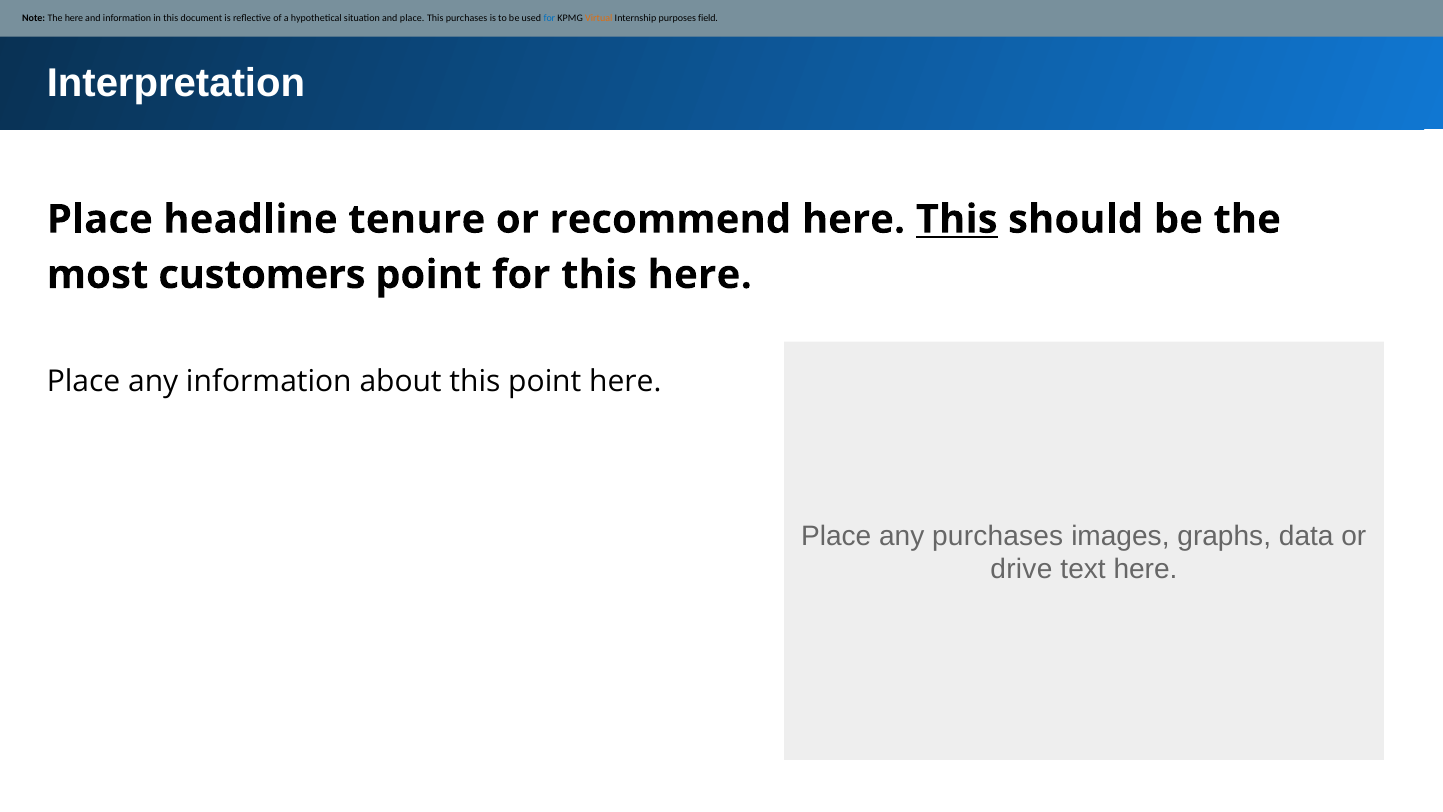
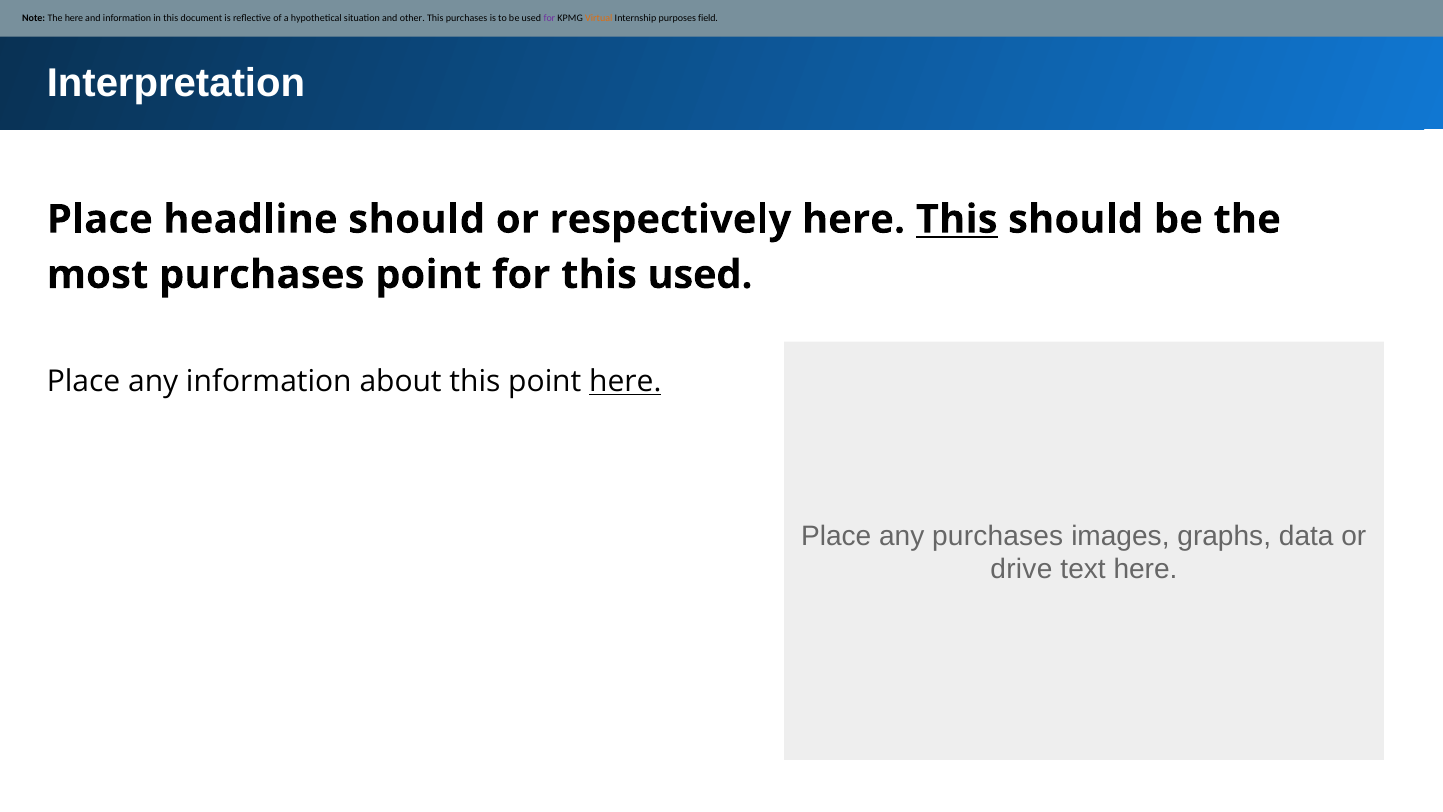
and place: place -> other (412, 19)
for colour: blue -> purple (549, 19)
headline tenure: tenure -> should (417, 219)
recommend: recommend -> respectively (670, 219)
most customers: customers -> purchases (262, 275)
this here: here -> used (700, 275)
here underline: none -> present (625, 382)
